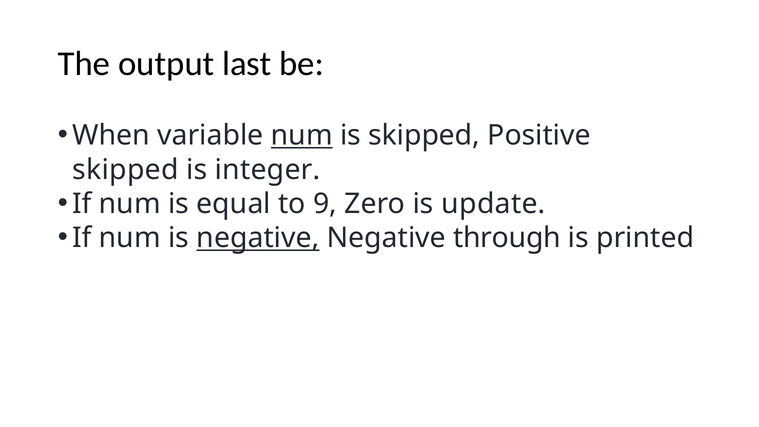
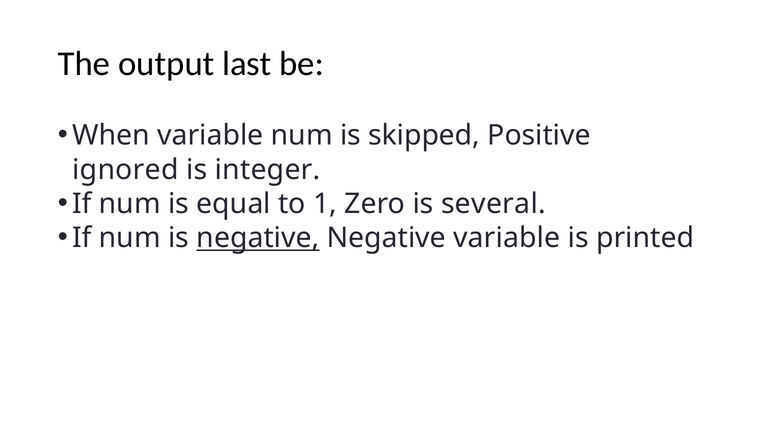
num underline: present -> none (302, 136)
skipped: skipped -> ignored (125, 170)
9: 9 -> 1 (325, 204)
update: update -> several (493, 204)
Negative through: through -> variable (507, 238)
